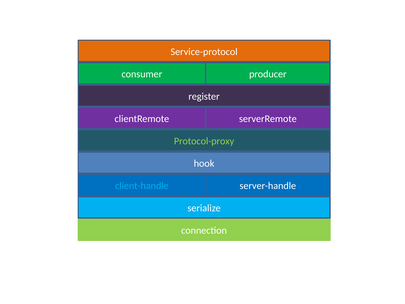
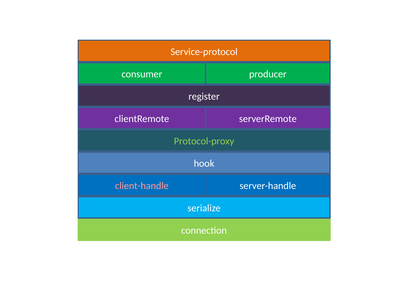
client-handle colour: light blue -> pink (142, 186)
